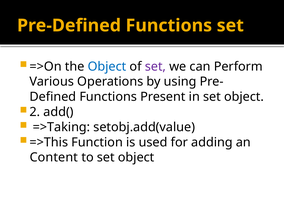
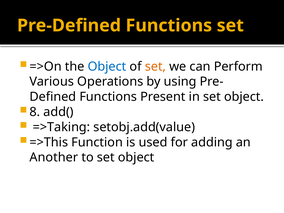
set colour: purple -> orange (155, 66)
2: 2 -> 8 (35, 112)
Content: Content -> Another (54, 157)
